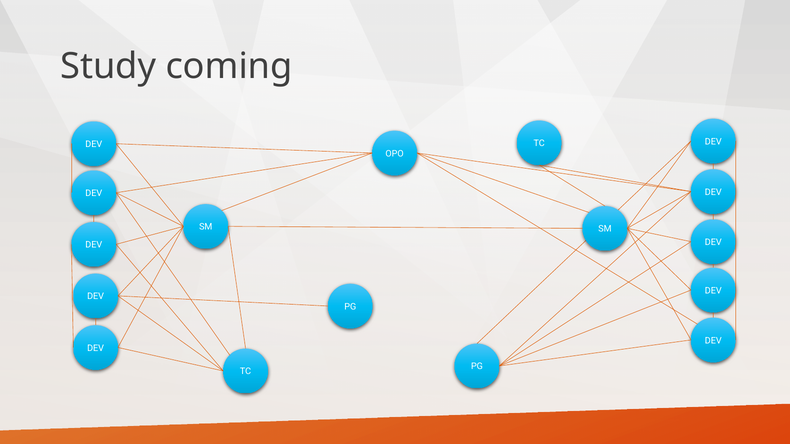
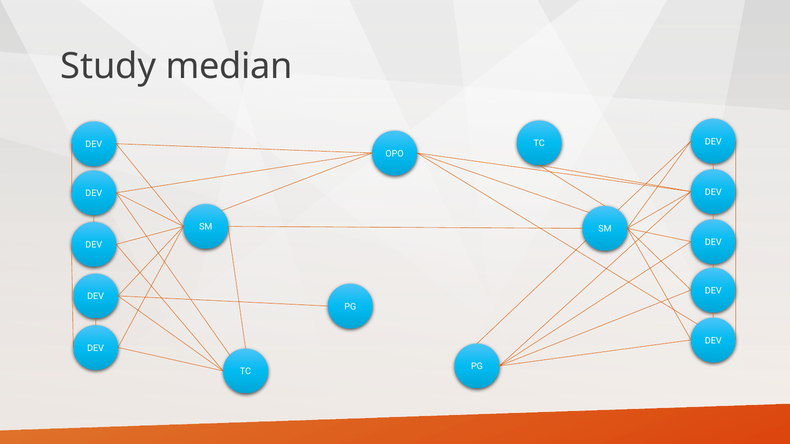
coming: coming -> median (229, 66)
